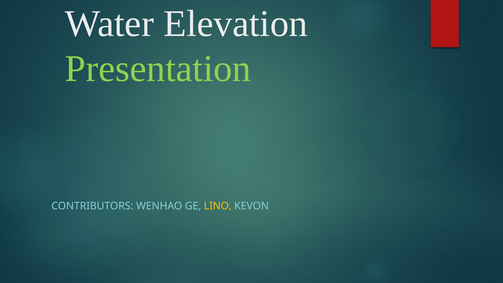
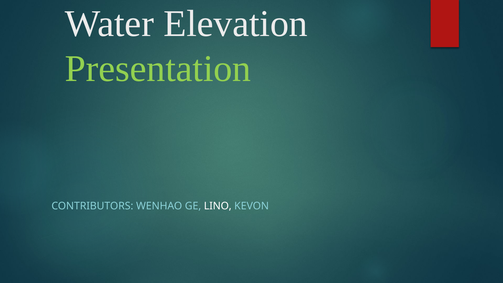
LINO colour: yellow -> white (218, 206)
